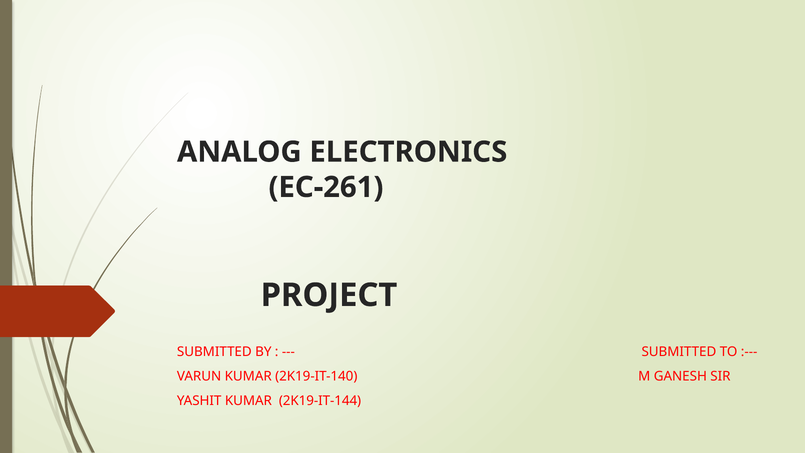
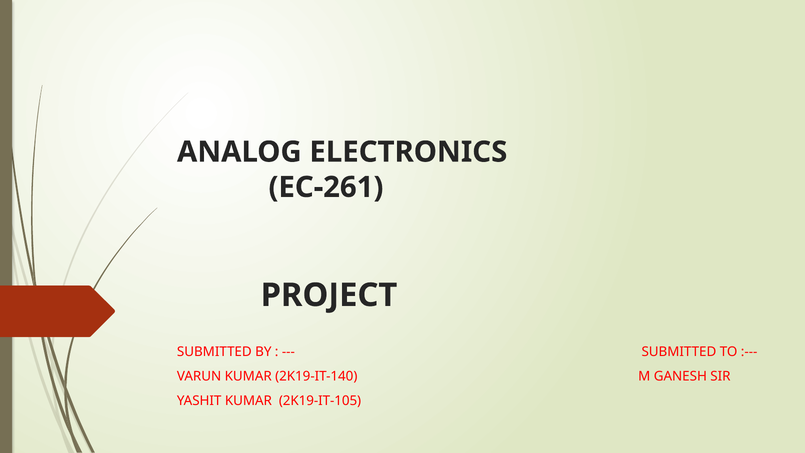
2K19-IT-144: 2K19-IT-144 -> 2K19-IT-105 (320, 401)
